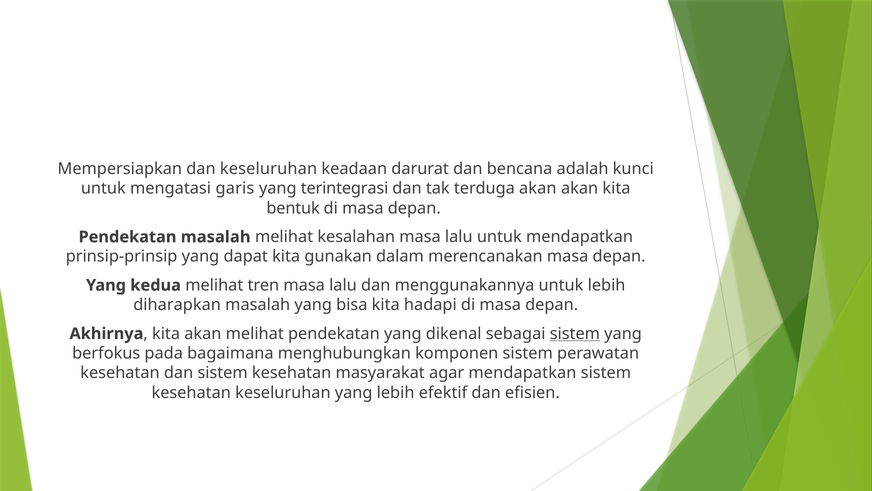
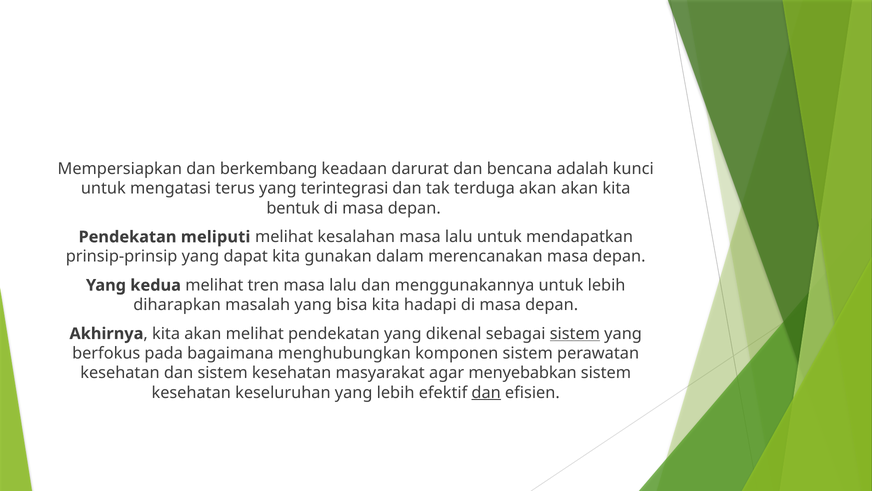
dan keseluruhan: keseluruhan -> berkembang (269, 169)
garis: garis -> terus (235, 188)
Pendekatan masalah: masalah -> meliputi (216, 237)
agar mendapatkan: mendapatkan -> menyebabkan (523, 373)
dan underline: none -> present (486, 392)
